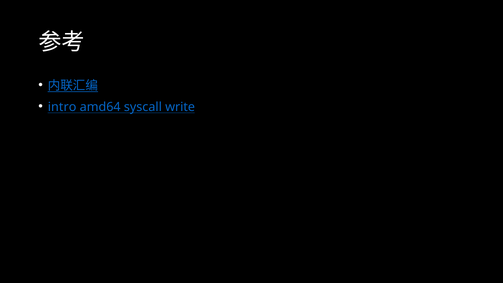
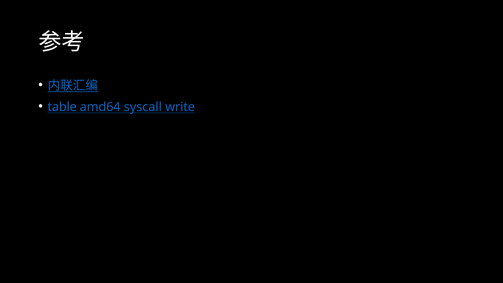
intro: intro -> table (62, 107)
